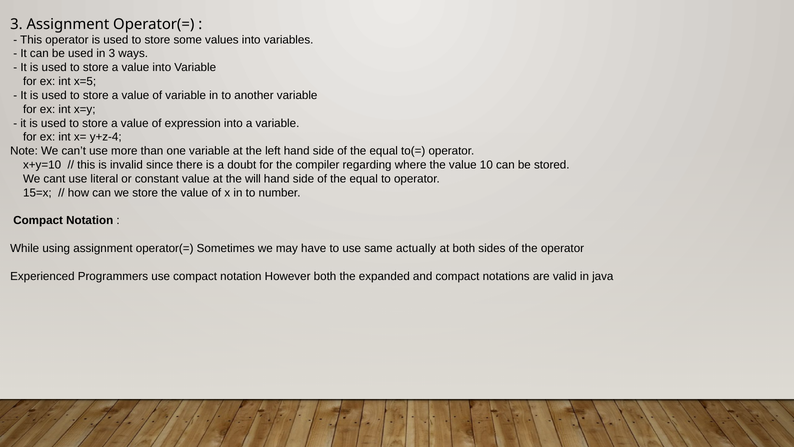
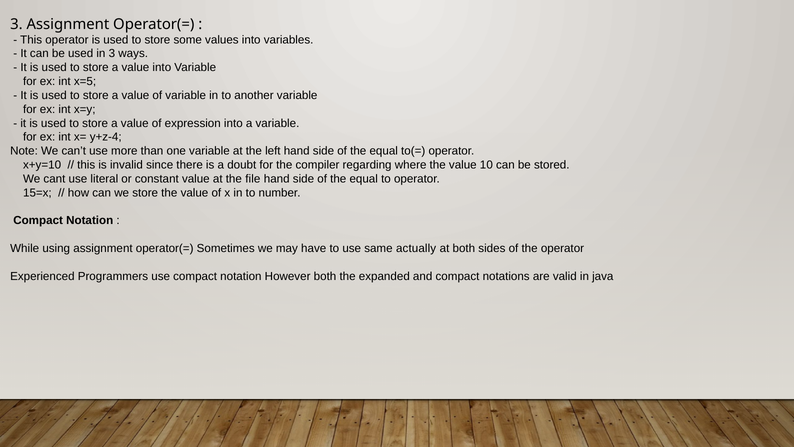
will: will -> file (253, 179)
